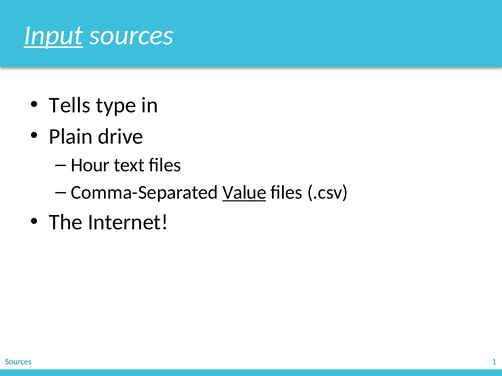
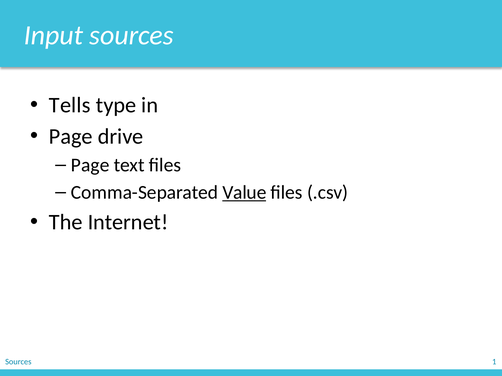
Input underline: present -> none (53, 35)
Plain: Plain -> Page (71, 137)
Hour: Hour -> Page (90, 165)
